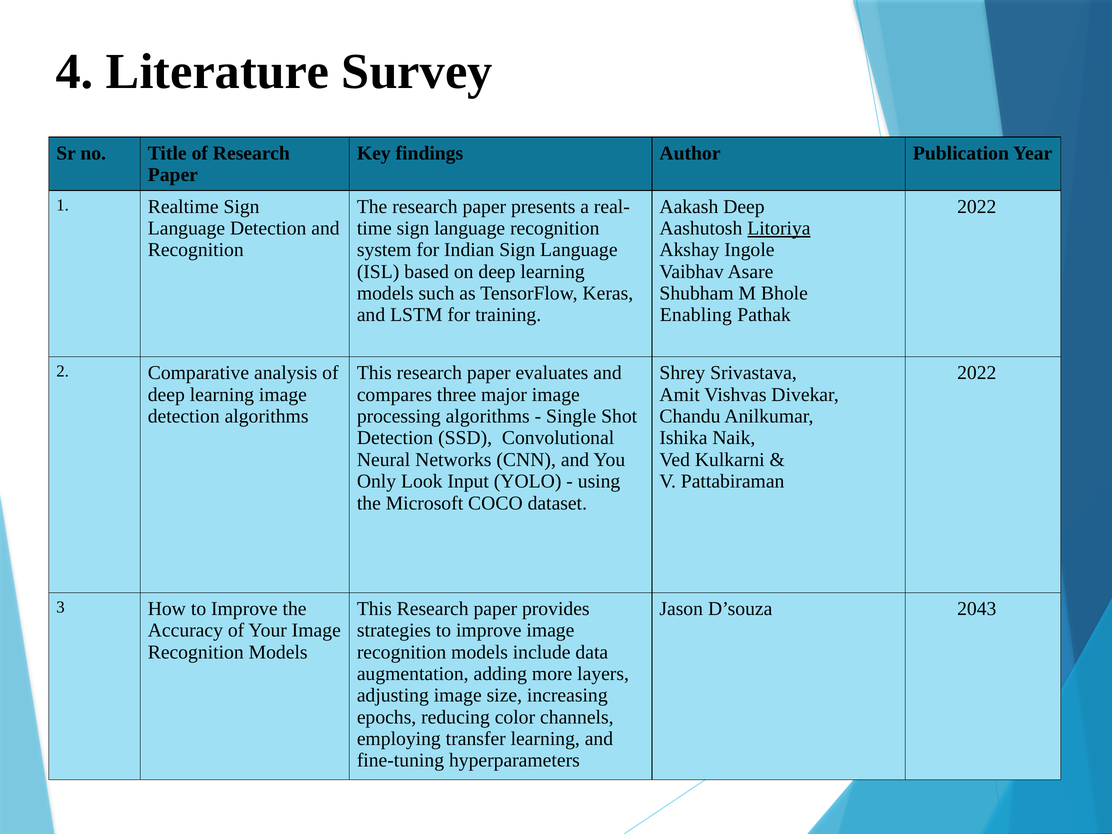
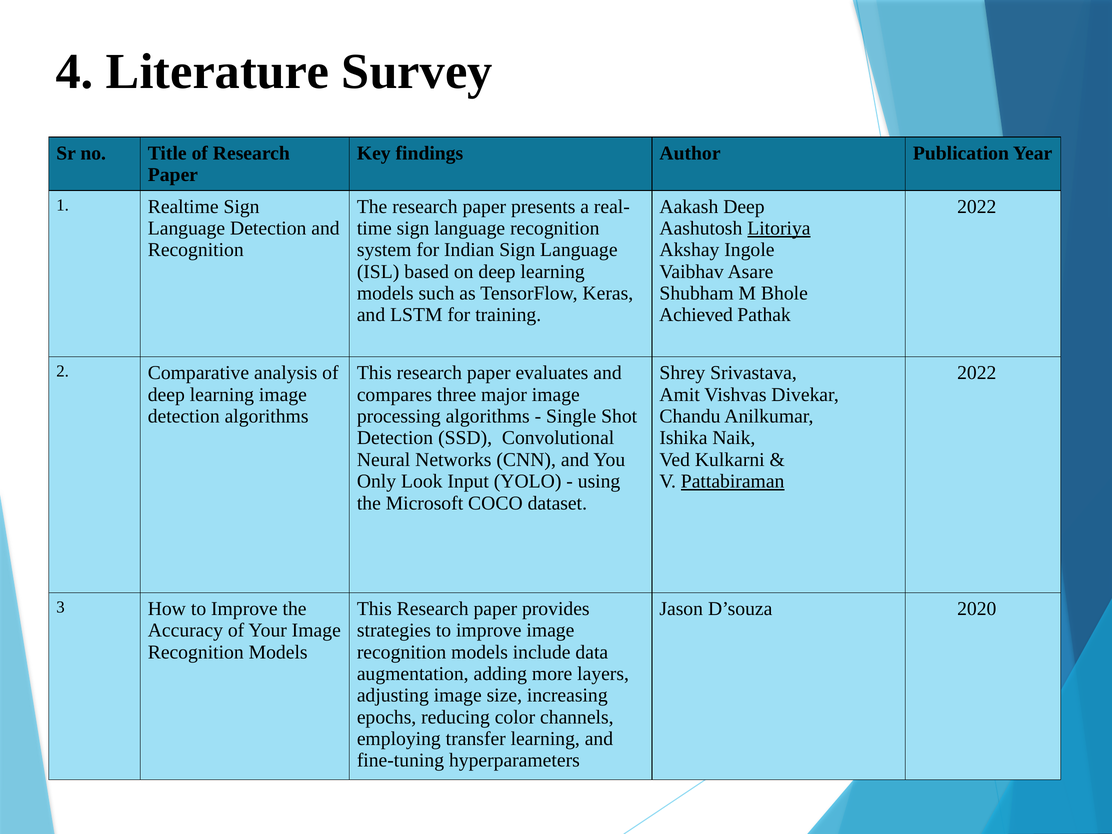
Enabling: Enabling -> Achieved (696, 315)
Pattabiraman underline: none -> present (733, 481)
2043: 2043 -> 2020 (977, 609)
